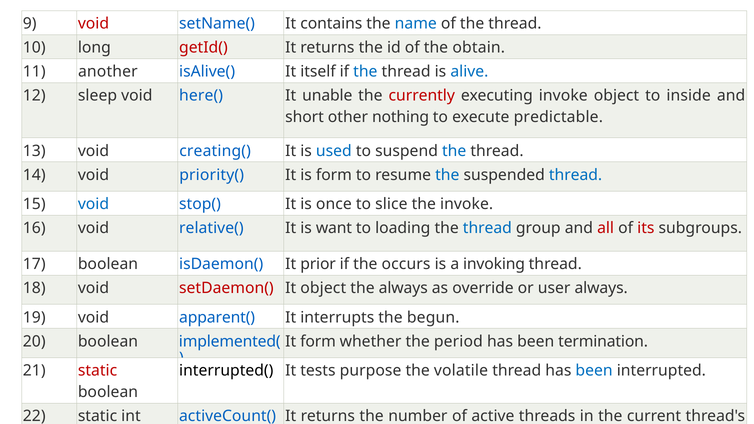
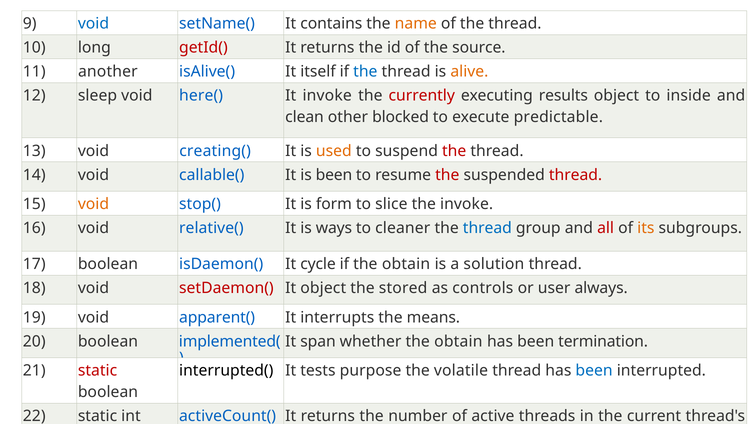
void colour: red -> blue (93, 24)
name colour: blue -> orange (416, 24)
obtain: obtain -> source (479, 48)
alive colour: blue -> orange (469, 72)
It unable: unable -> invoke (327, 96)
executing invoke: invoke -> results (563, 96)
short: short -> clean (305, 117)
nothing: nothing -> blocked (401, 117)
used colour: blue -> orange (334, 151)
the colour: blue -> red (454, 151)
priority(: priority( -> callable( (212, 175)
is form: form -> been (334, 175)
the colour: blue -> red (447, 175)
thread colour: blue -> red (576, 175)
void colour: blue -> orange (93, 204)
once: once -> form (334, 204)
want: want -> ways (334, 228)
loading: loading -> cleaner (403, 228)
its colour: red -> orange (646, 228)
prior: prior -> cycle (318, 264)
if the occurs: occurs -> obtain (406, 264)
invoking: invoking -> solution (494, 264)
the always: always -> stored (403, 288)
override: override -> controls (483, 288)
begun: begun -> means (433, 317)
It form: form -> span (318, 341)
whether the period: period -> obtain (458, 341)
